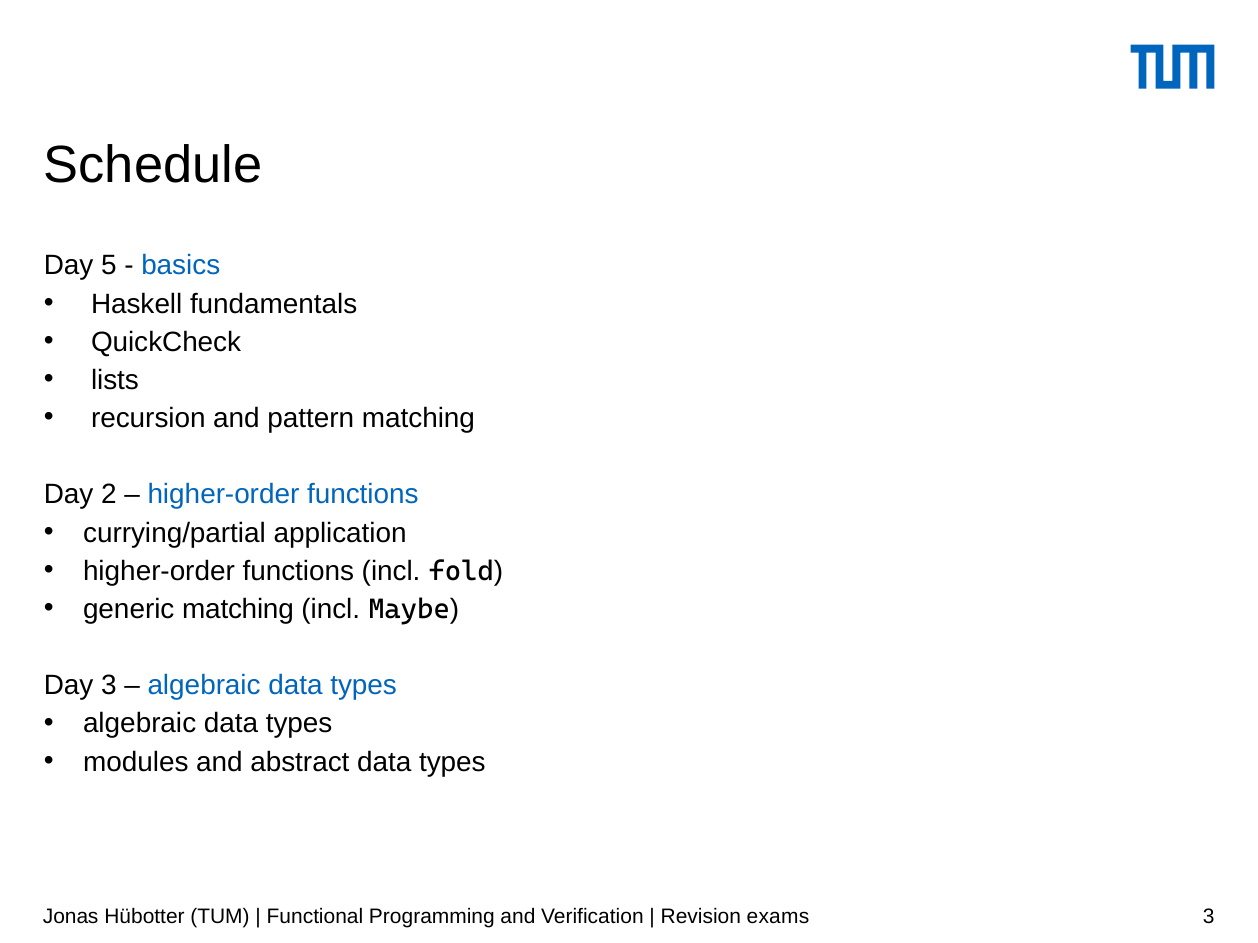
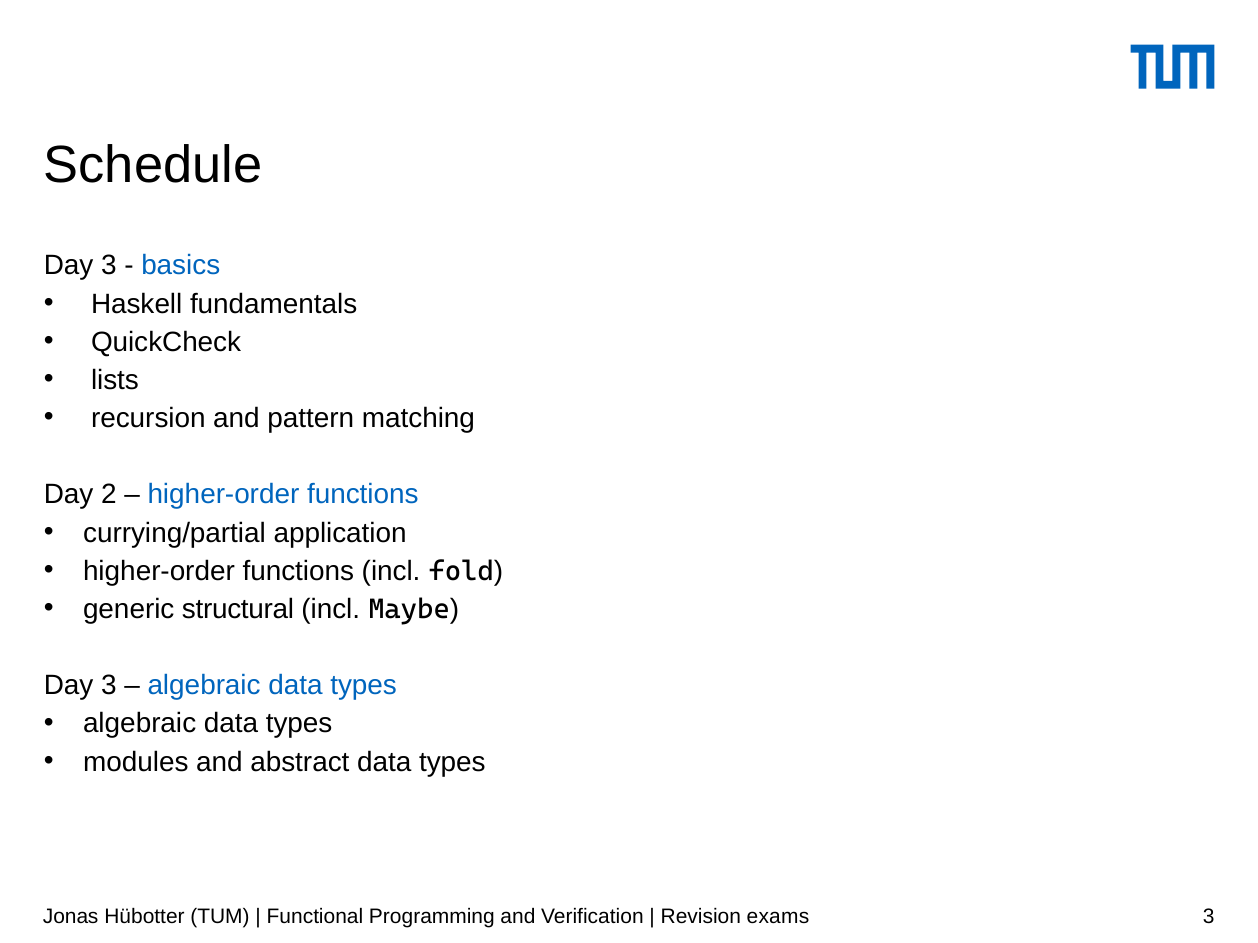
5: 5 -> 3 (109, 266)
generic matching: matching -> structural (238, 609)
